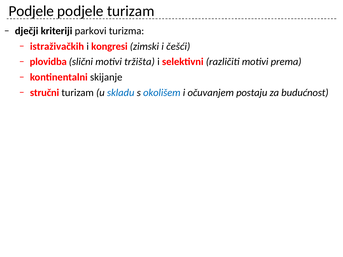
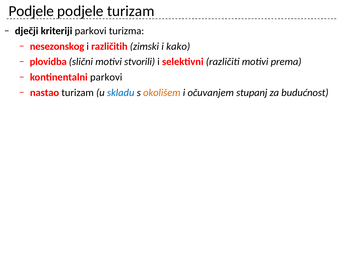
istraživačkih: istraživačkih -> nesezonskog (57, 46)
kongresi: kongresi -> različitih (109, 46)
češći: češći -> kako (178, 46)
tržišta: tržišta -> stvorili (140, 62)
kontinentalni skijanje: skijanje -> parkovi (106, 77)
stručni: stručni -> nastao (45, 93)
okolišem colour: blue -> orange (162, 93)
postaju: postaju -> stupanj (252, 93)
